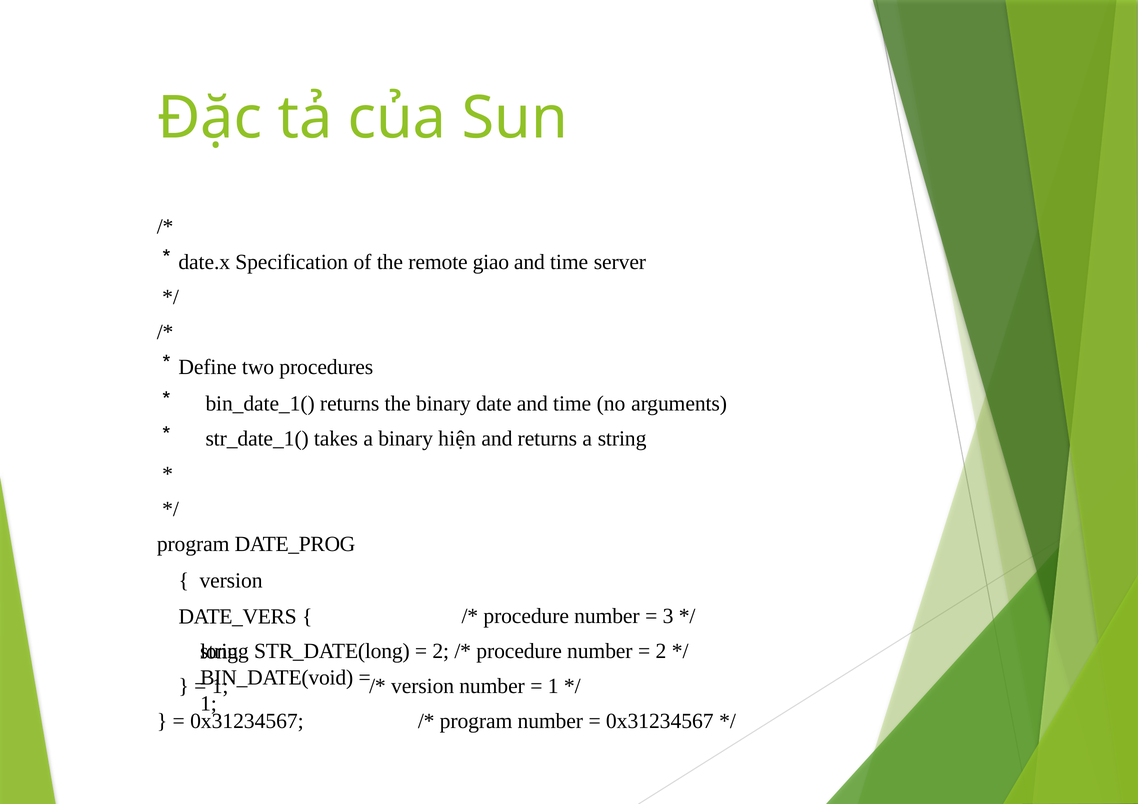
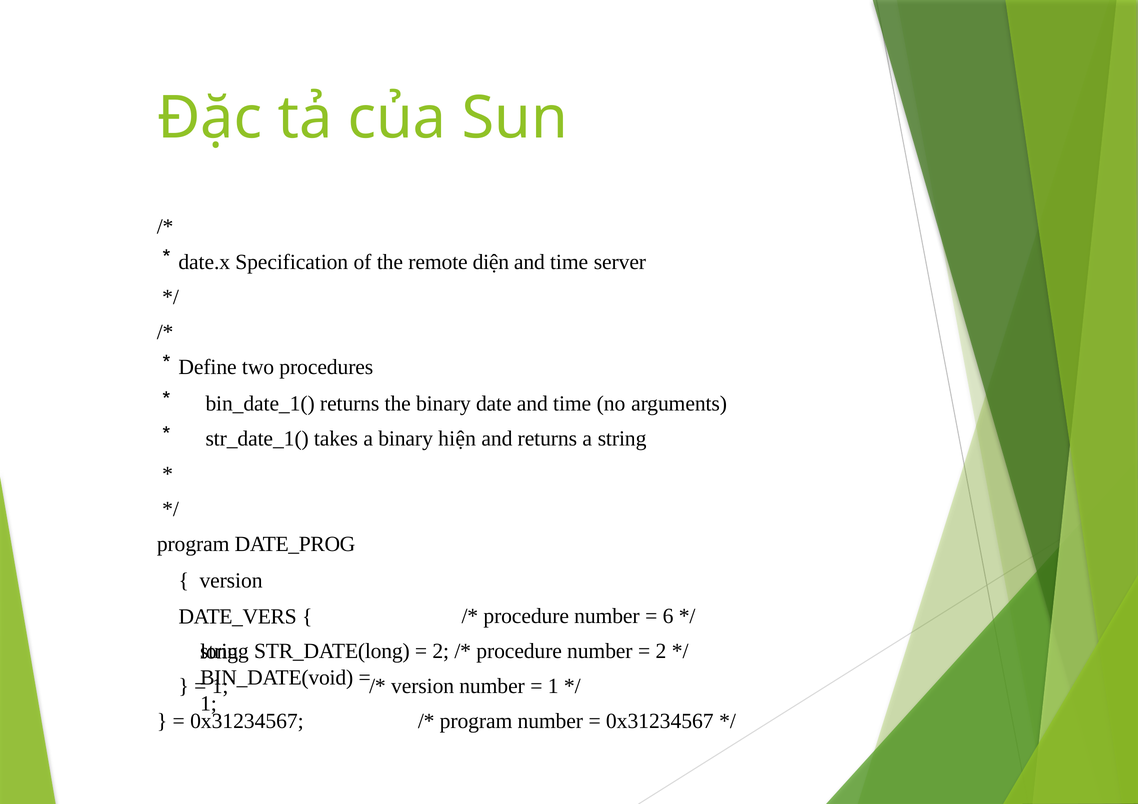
giao: giao -> diện (491, 262)
3: 3 -> 6 (668, 616)
